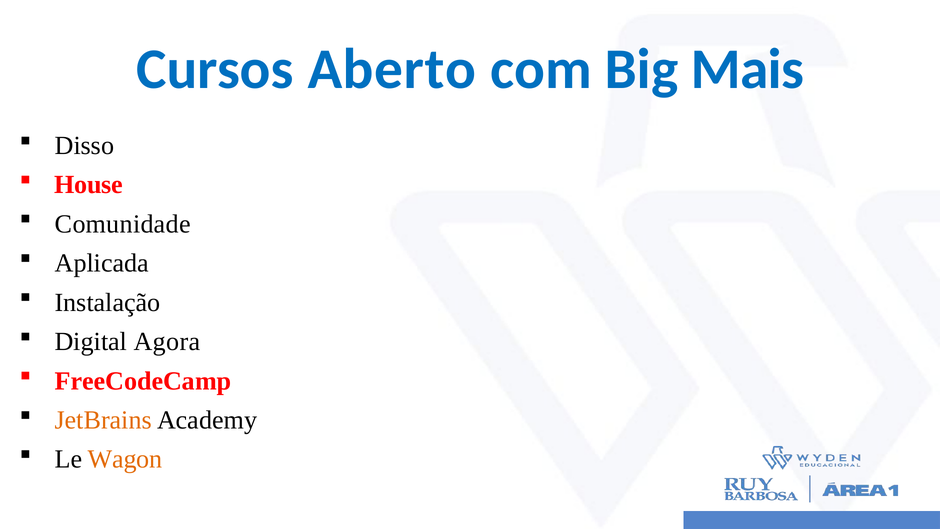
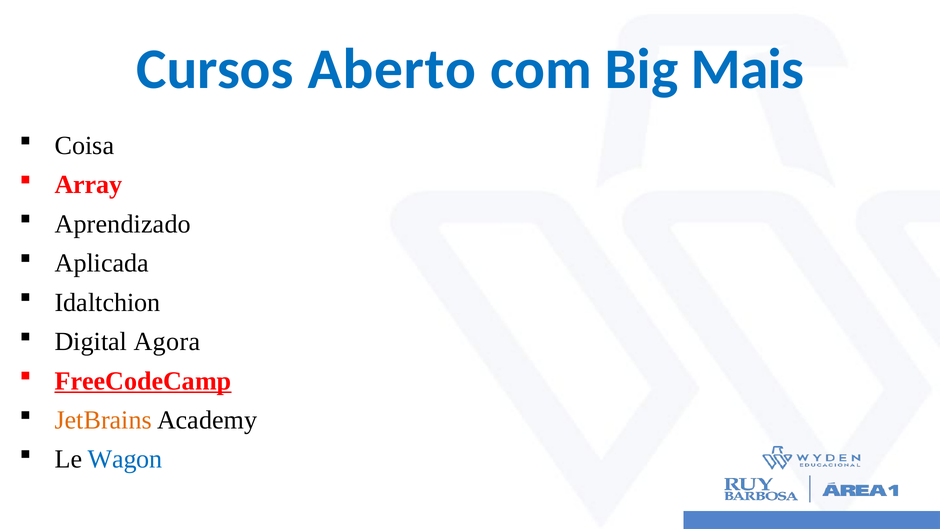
Disso: Disso -> Coisa (84, 146)
House: House -> Array (89, 185)
Comunidade: Comunidade -> Aprendizado (123, 224)
Instalação: Instalação -> Idaltchion (108, 302)
FreeCodeCamp underline: none -> present (143, 381)
Wagon colour: orange -> blue (125, 459)
